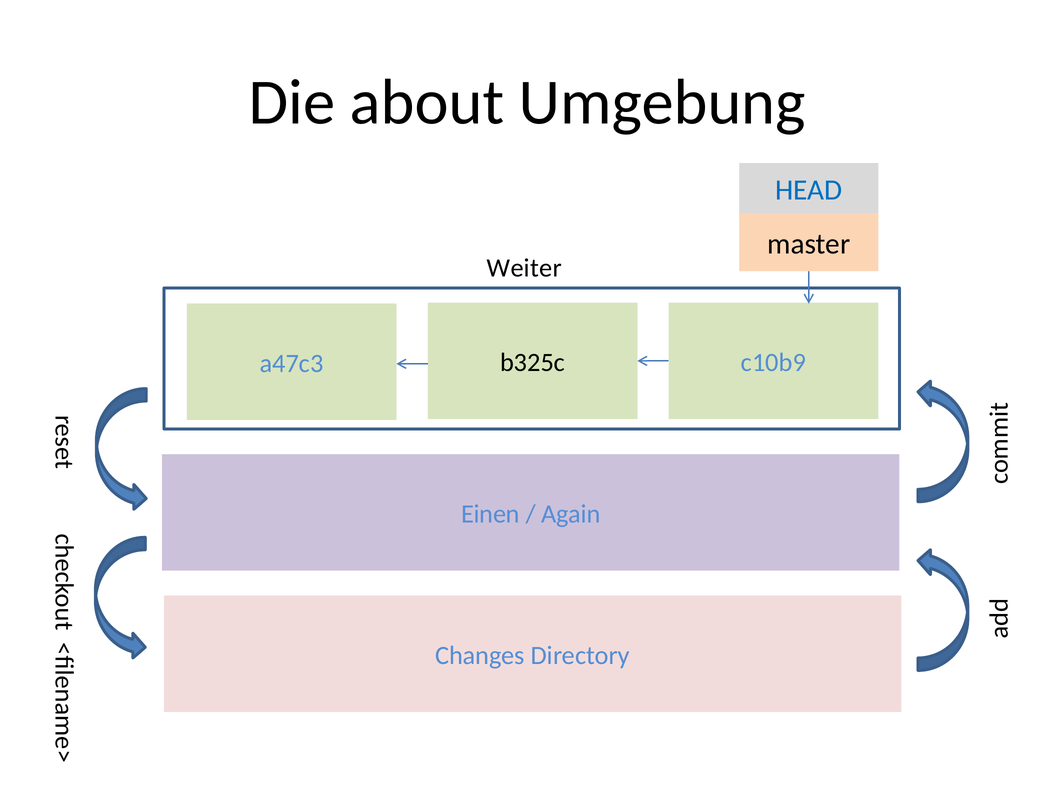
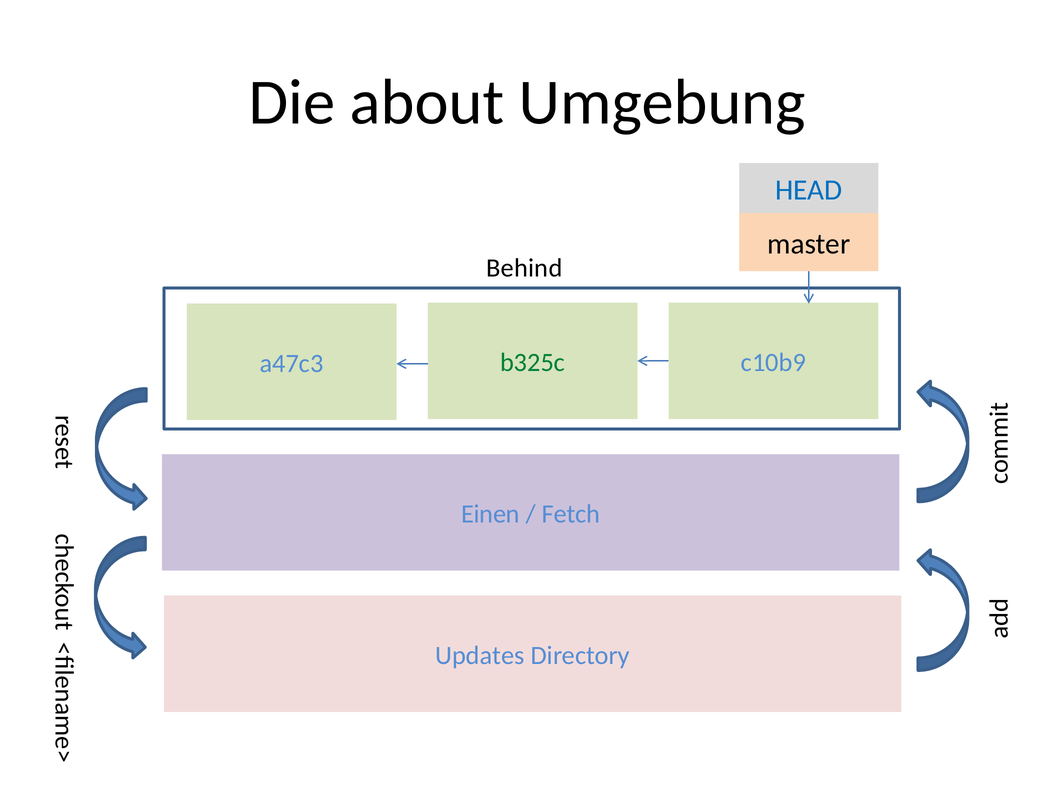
Weiter: Weiter -> Behind (524, 268)
b325c colour: black -> green (533, 362)
Again: Again -> Fetch (571, 514)
Changes: Changes -> Updates (480, 655)
